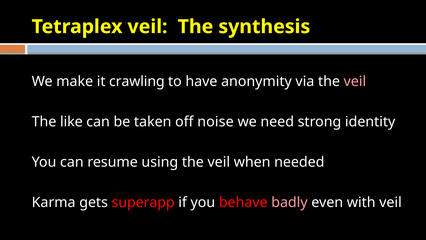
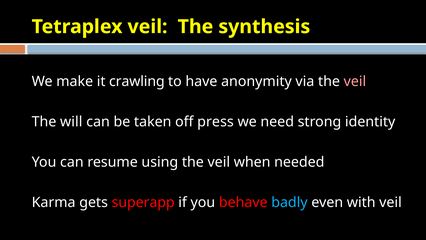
like: like -> will (71, 122)
noise: noise -> press (215, 122)
badly colour: pink -> light blue (289, 202)
